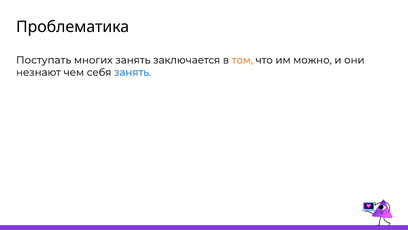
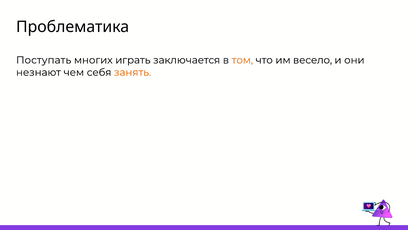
многих занять: занять -> играть (133, 60)
можно: можно -> весело (313, 60)
занять colour: blue -> orange (133, 72)
